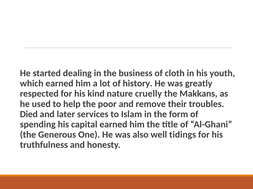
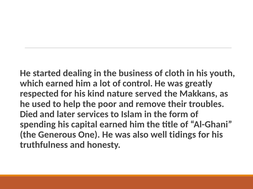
history: history -> control (138, 84)
cruelly: cruelly -> served (148, 94)
